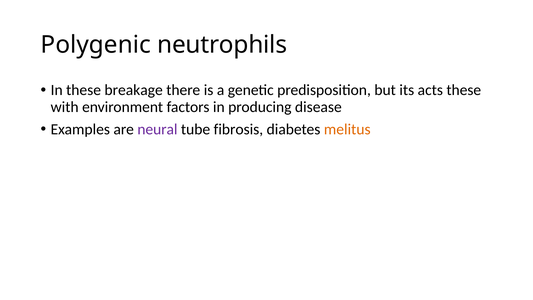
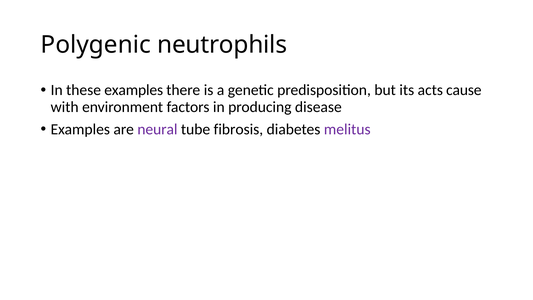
these breakage: breakage -> examples (134, 90)
acts these: these -> cause (464, 90)
melitus colour: orange -> purple (347, 129)
